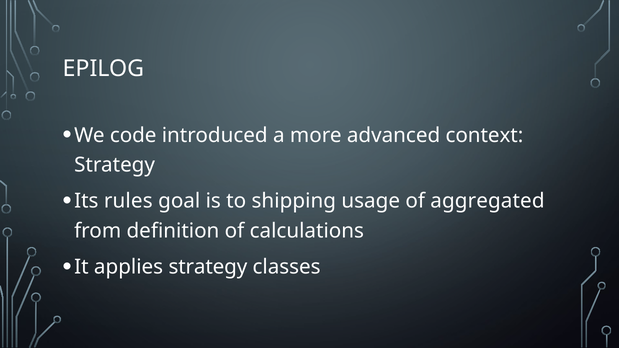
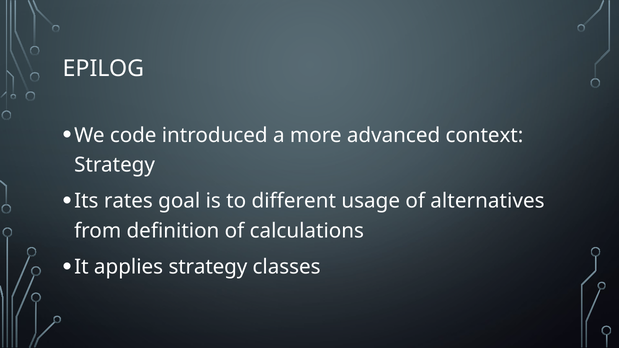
rules: rules -> rates (128, 201)
shipping: shipping -> different (294, 201)
aggregated: aggregated -> alternatives (487, 201)
